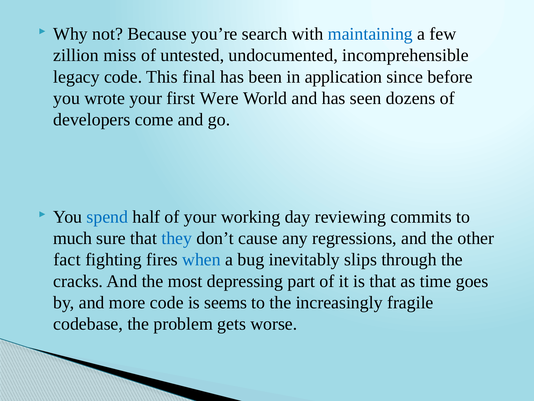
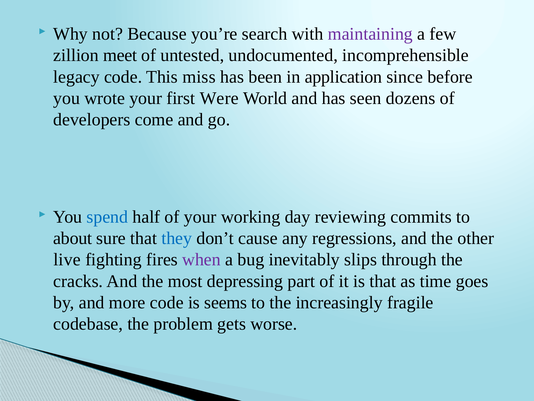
maintaining colour: blue -> purple (370, 34)
miss: miss -> meet (120, 55)
final: final -> miss (199, 77)
much: much -> about (73, 238)
fact: fact -> live (67, 259)
when colour: blue -> purple (201, 259)
